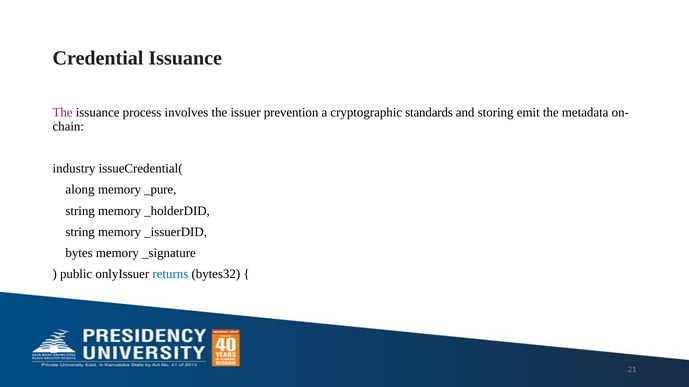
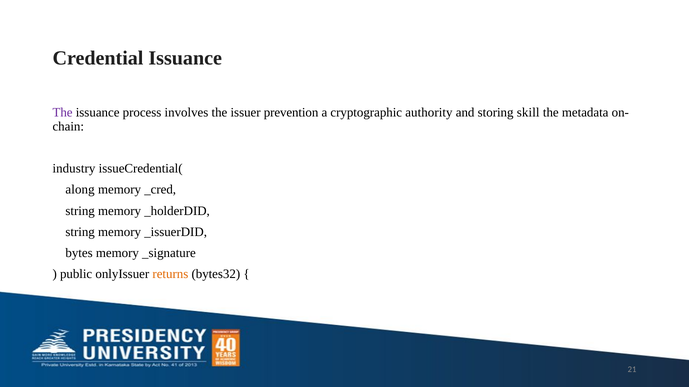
standards: standards -> authority (429, 113)
emit: emit -> skill (528, 113)
_pure: _pure -> _cred (160, 190)
returns colour: blue -> orange (170, 275)
